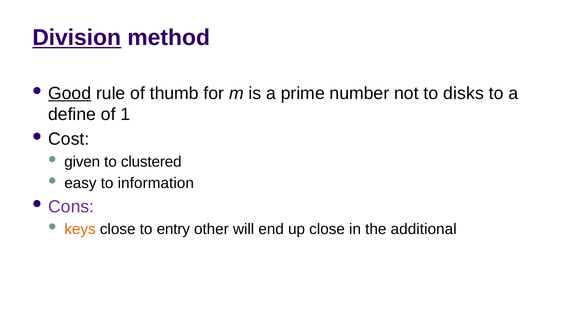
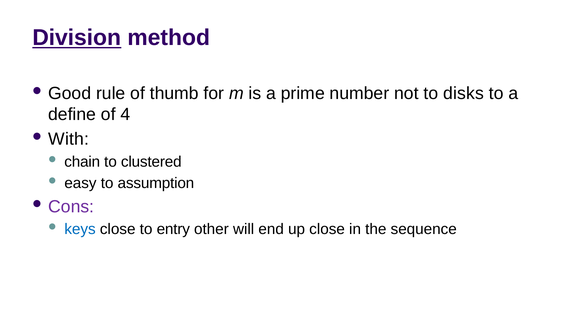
Good underline: present -> none (70, 93)
1: 1 -> 4 (125, 114)
Cost: Cost -> With (69, 139)
given: given -> chain (82, 162)
information: information -> assumption (156, 183)
keys colour: orange -> blue (80, 229)
additional: additional -> sequence (424, 229)
